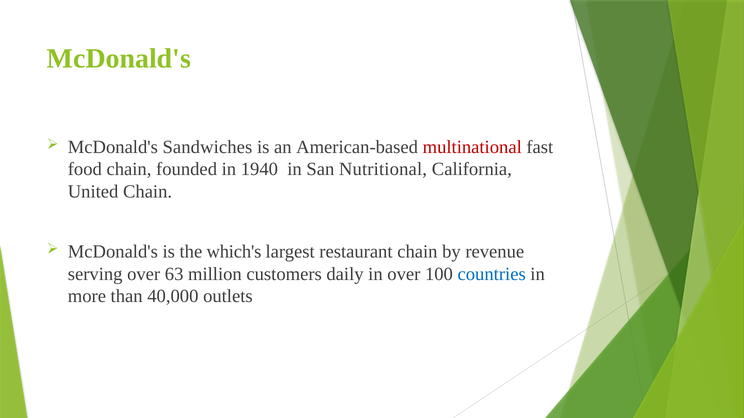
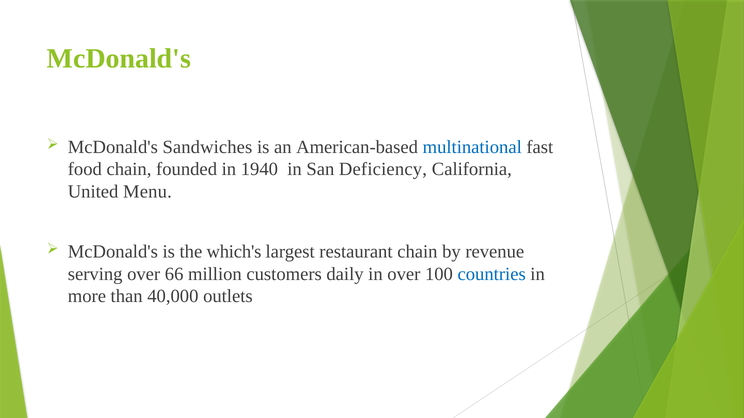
multinational colour: red -> blue (472, 147)
Nutritional: Nutritional -> Deficiency (383, 169)
United Chain: Chain -> Menu (147, 192)
63: 63 -> 66 (174, 274)
